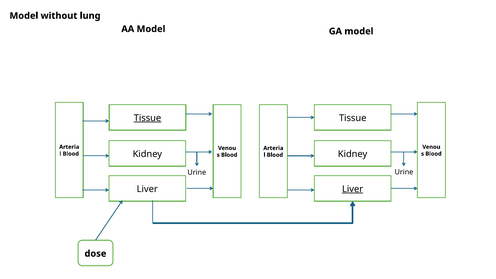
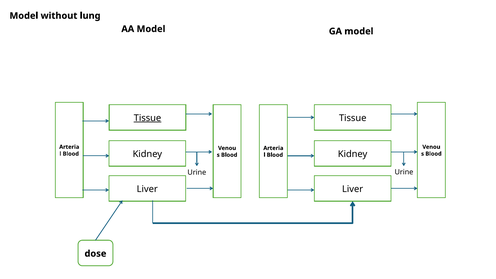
Liver underline: present -> none (353, 189)
